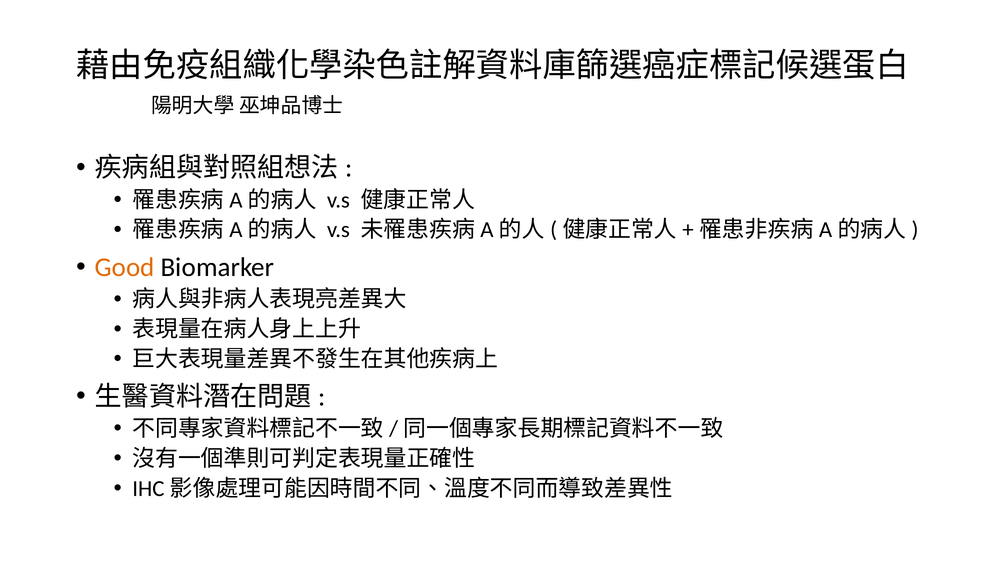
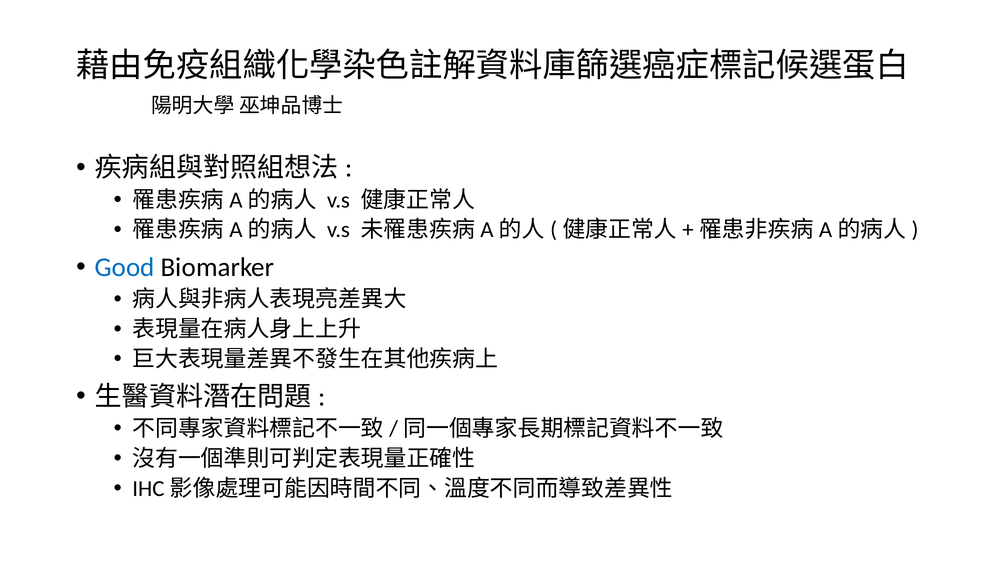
Good colour: orange -> blue (125, 267)
